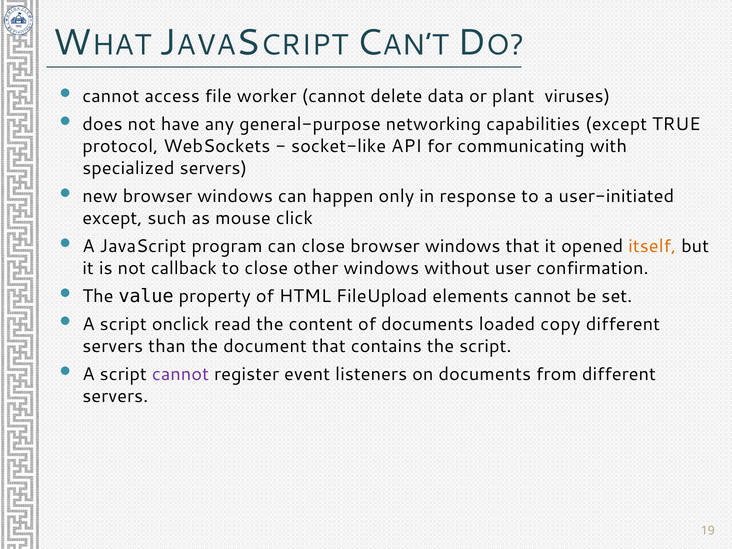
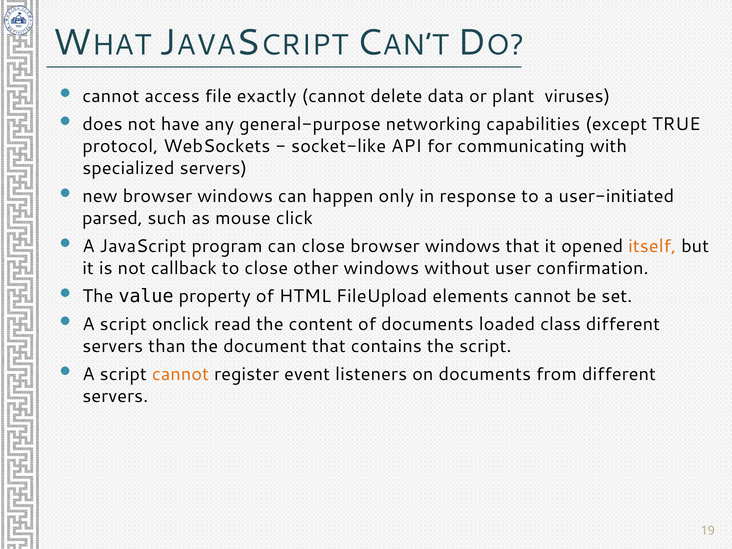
worker: worker -> exactly (267, 96)
except: except -> parsed (112, 218)
copy: copy -> class (561, 324)
cannot colour: purple -> orange (180, 374)
